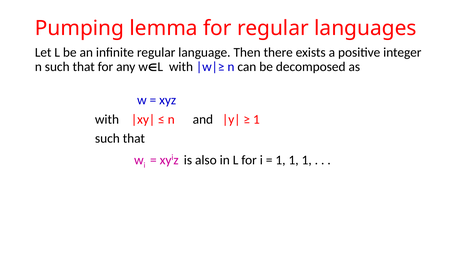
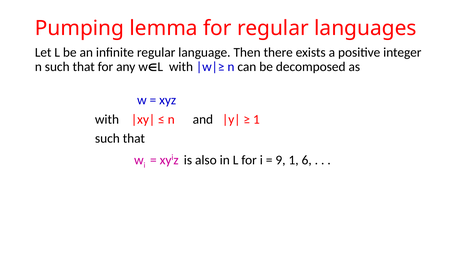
1: 1 -> 9 (281, 160)
1: 1 -> 6 (307, 160)
